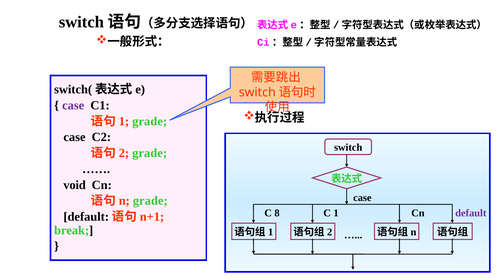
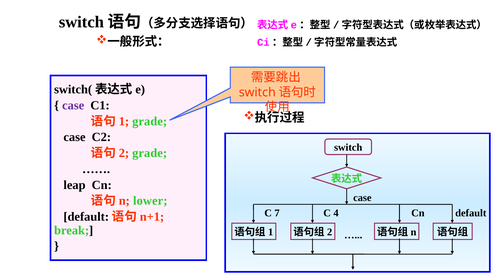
void: void -> leap (75, 185)
grade: grade -> lower (150, 201)
8: 8 -> 7 (277, 213)
1: 1 -> 4 (336, 213)
default colour: purple -> black (471, 213)
